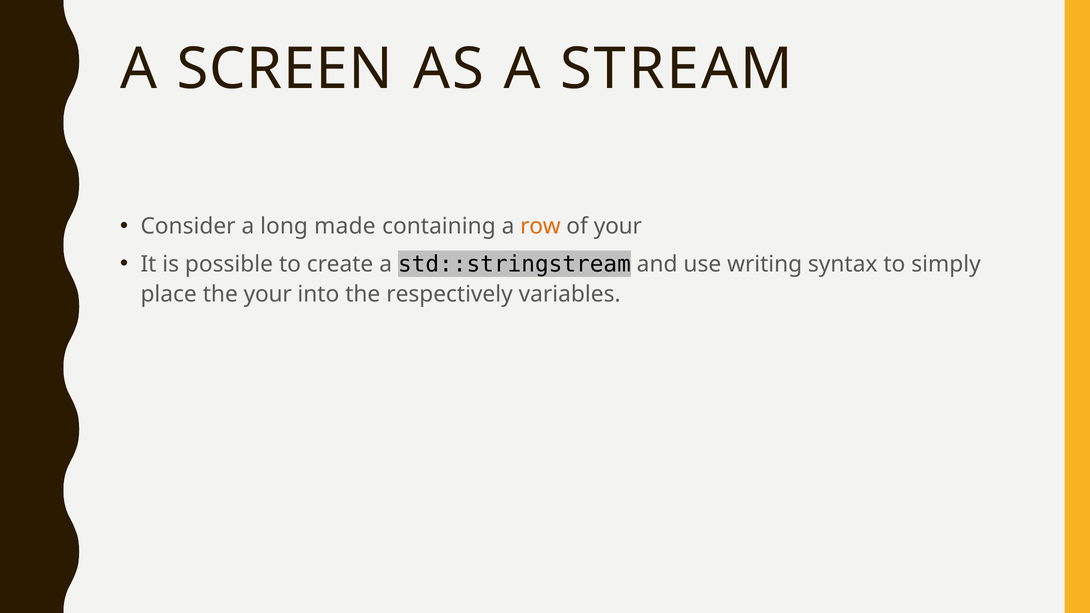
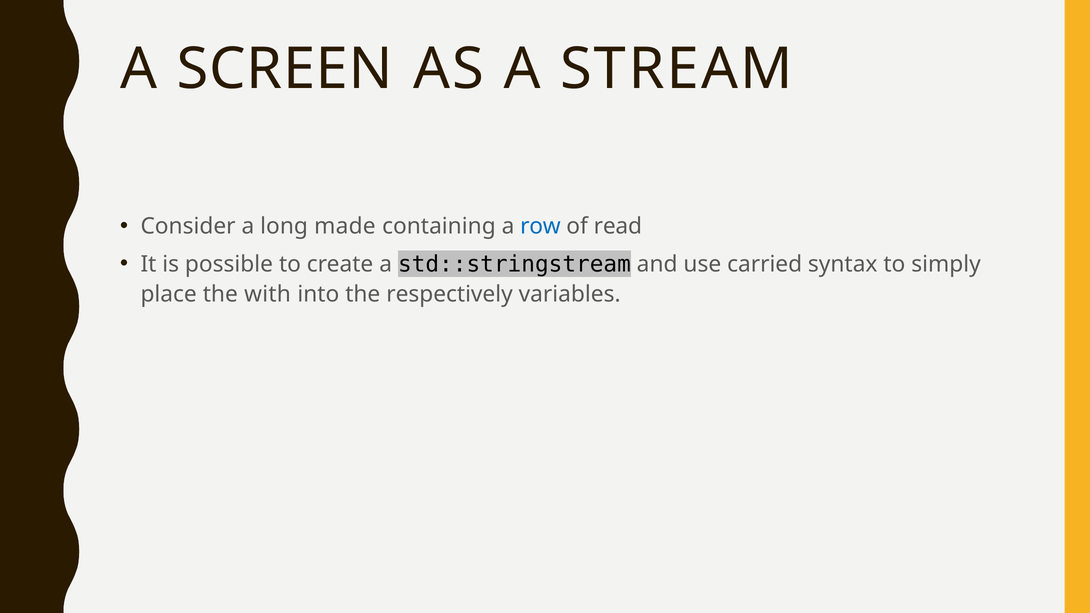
row colour: orange -> blue (540, 226)
of your: your -> read (618, 226)
writing: writing -> carried (765, 264)
the your: your -> with (268, 294)
